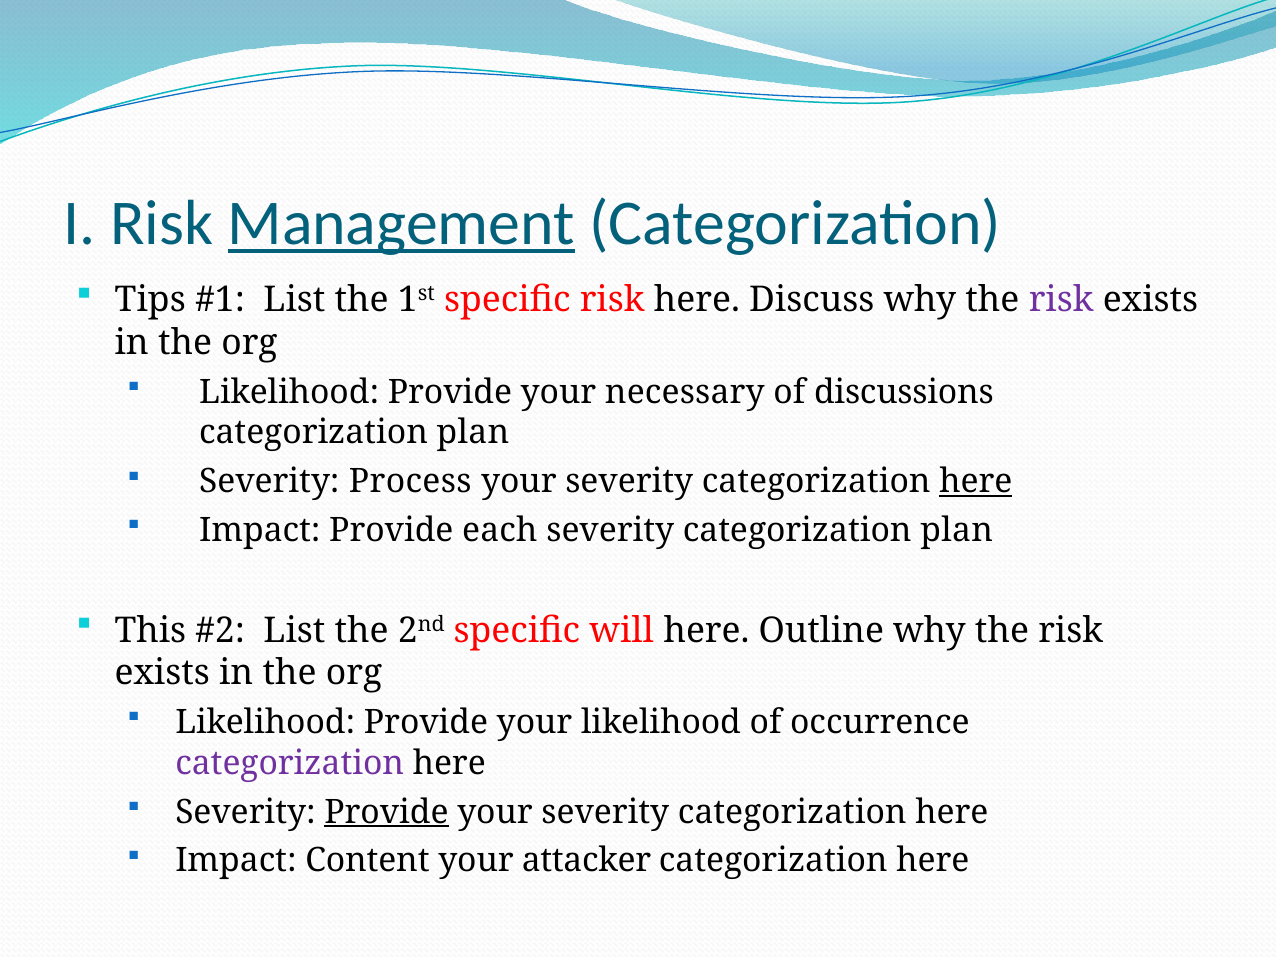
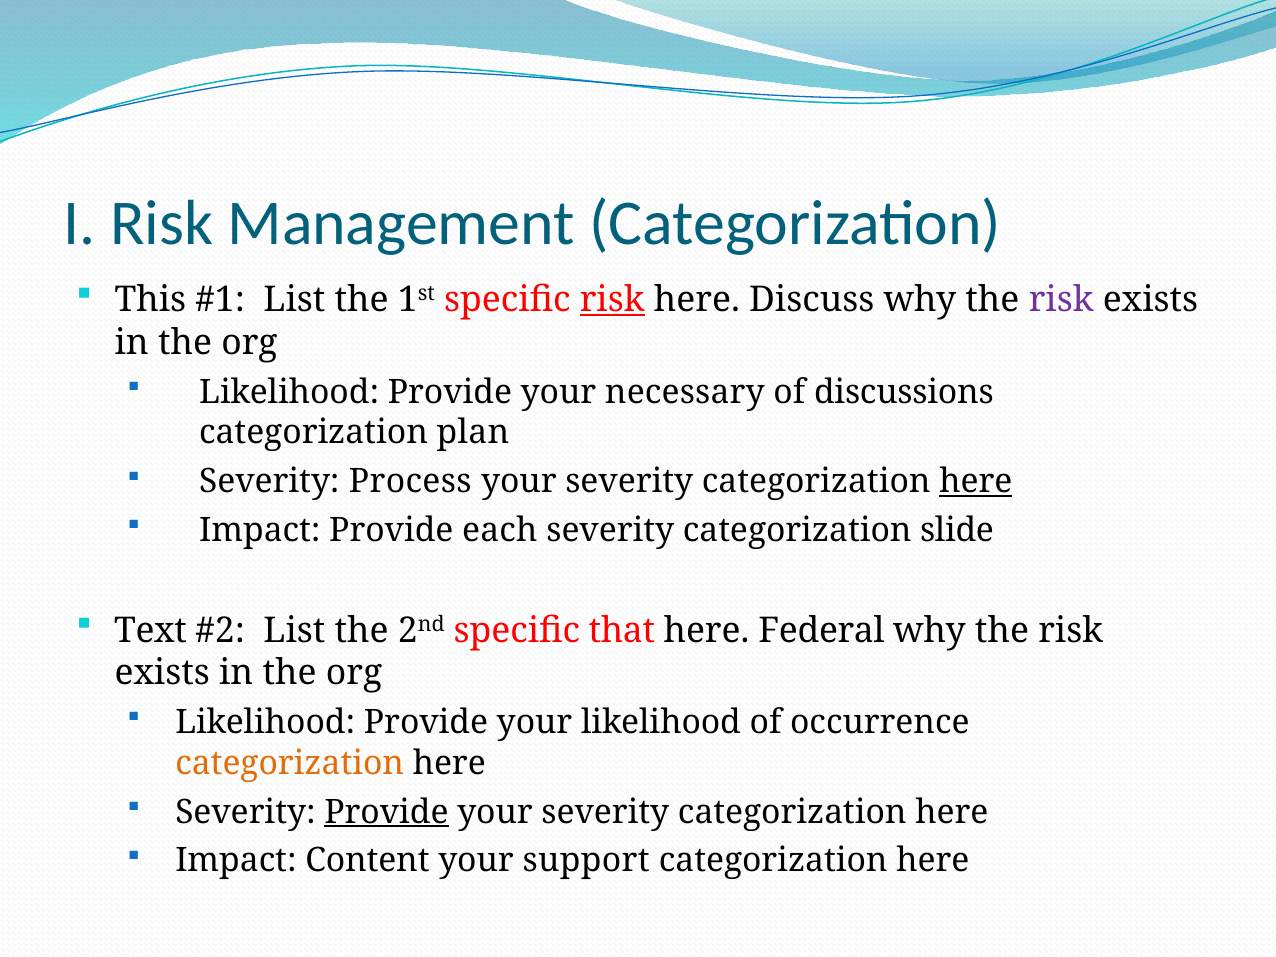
Management underline: present -> none (401, 224)
Tips: Tips -> This (150, 300)
risk underline: none -> present (612, 300)
severity categorization plan: plan -> slide (957, 531)
This: This -> Text (150, 630)
will: will -> that (622, 630)
Outline: Outline -> Federal (822, 630)
categorization colour: purple -> orange (290, 763)
attacker: attacker -> support (586, 861)
